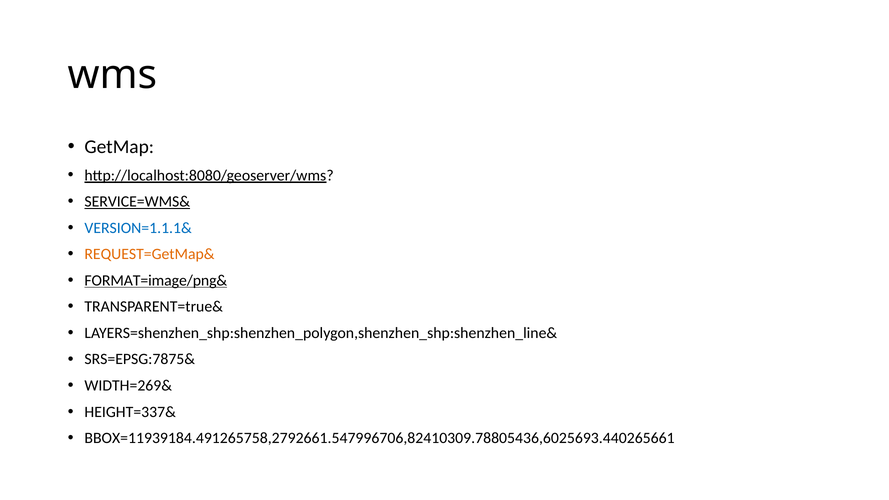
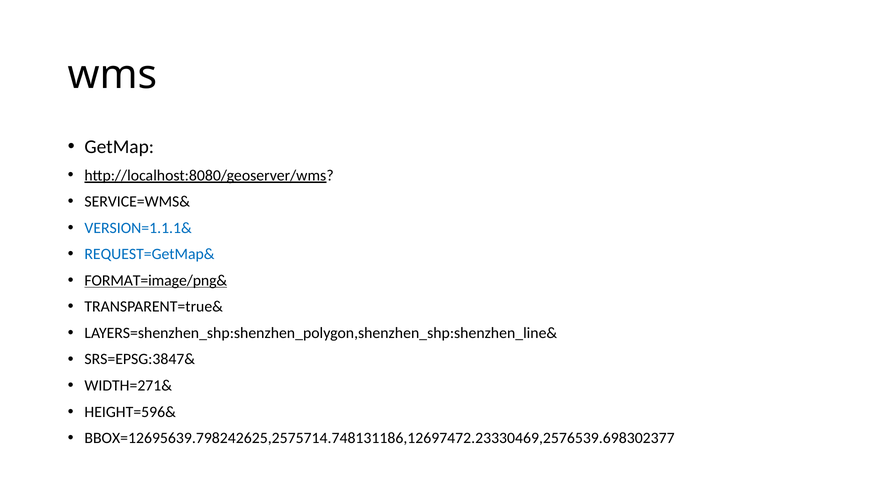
SERVICE=WMS& underline: present -> none (137, 202)
REQUEST=GetMap& colour: orange -> blue (149, 254)
SRS=EPSG:7875&: SRS=EPSG:7875& -> SRS=EPSG:3847& (140, 359)
WIDTH=269&: WIDTH=269& -> WIDTH=271& (128, 386)
HEIGHT=337&: HEIGHT=337& -> HEIGHT=596& (130, 412)
BBOX=11939184.491265758,2792661.547996706,82410309.78805436,6025693.440265661: BBOX=11939184.491265758,2792661.547996706,82410309.78805436,6025693.440265661 -> BBOX=12695639.798242625,2575714.748131186,12697472.23330469,2576539.698302377 (380, 438)
